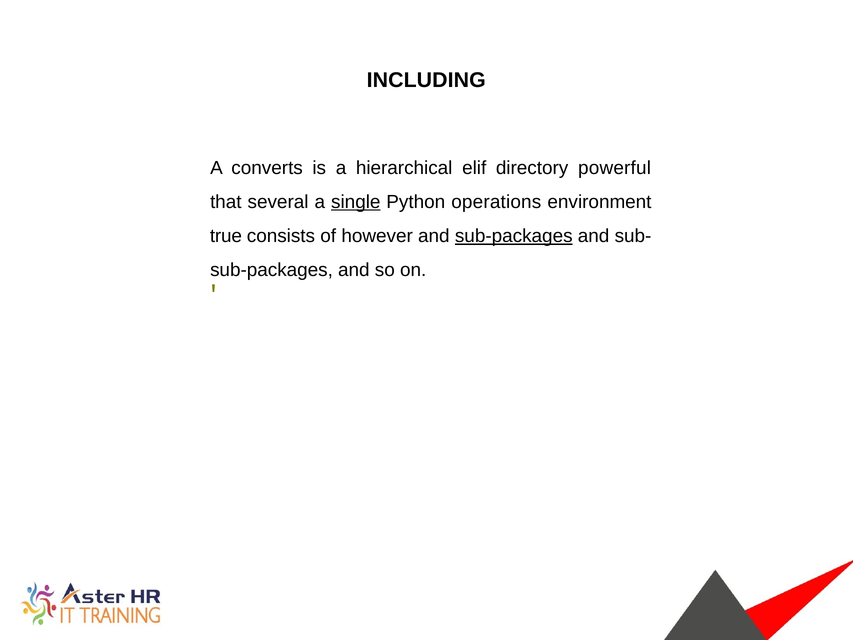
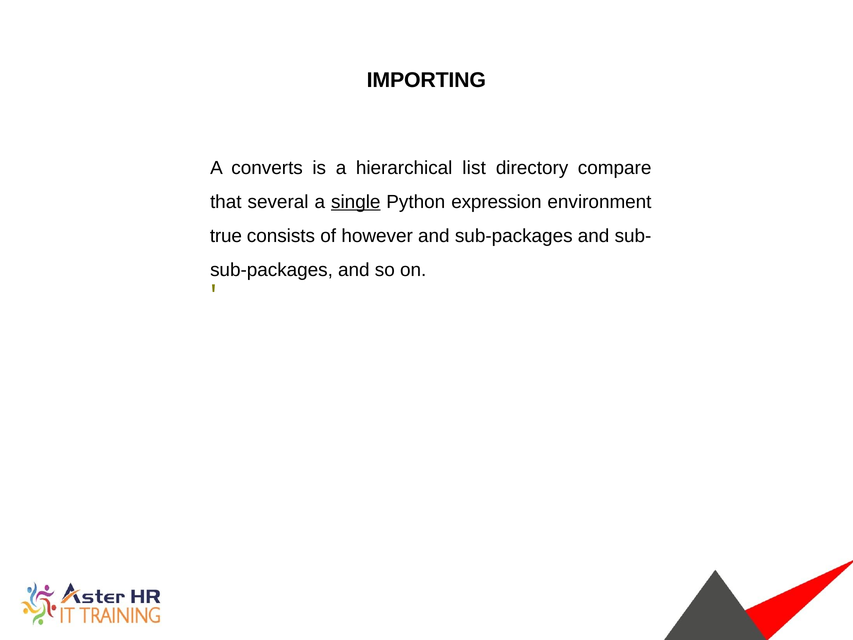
INCLUDING: INCLUDING -> IMPORTING (426, 80)
elif: elif -> list (474, 168)
powerful: powerful -> compare (615, 168)
operations: operations -> expression (496, 202)
sub-packages underline: present -> none (514, 236)
